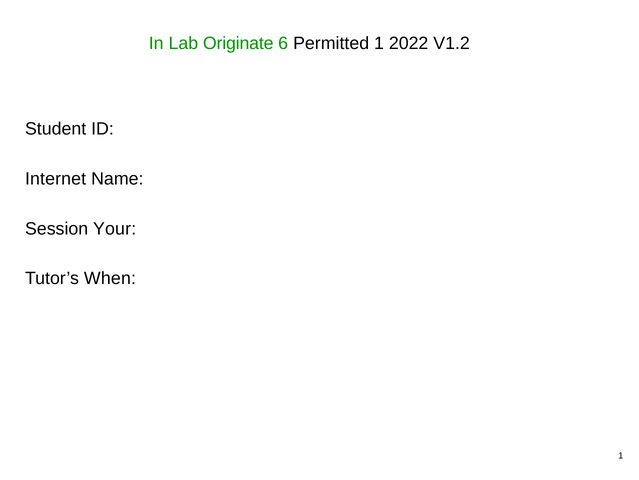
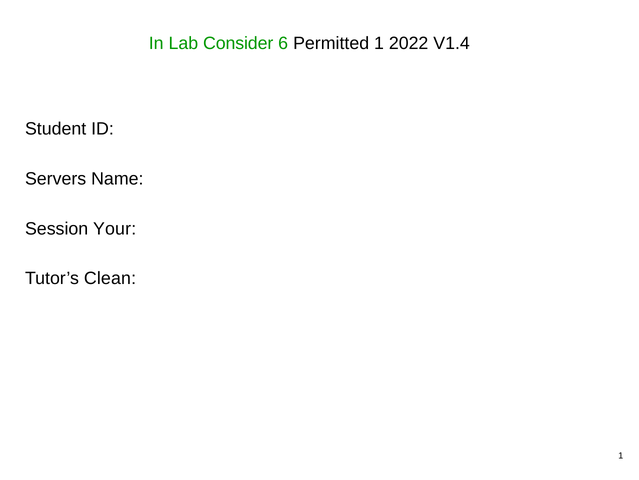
Originate: Originate -> Consider (238, 43)
V1.2: V1.2 -> V1.4 (452, 43)
Internet: Internet -> Servers (56, 179)
When: When -> Clean (110, 278)
